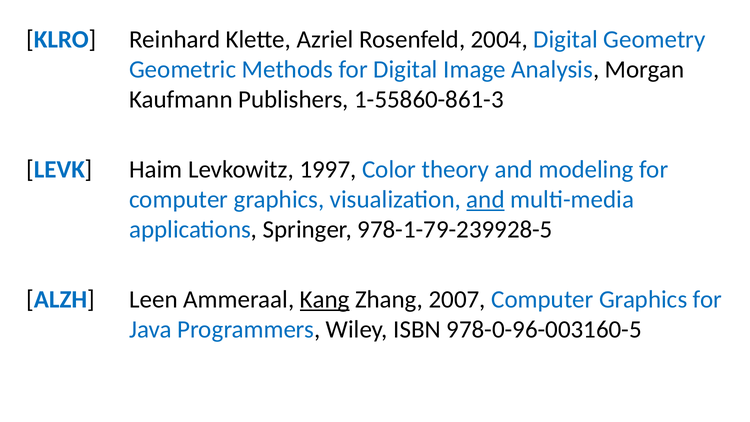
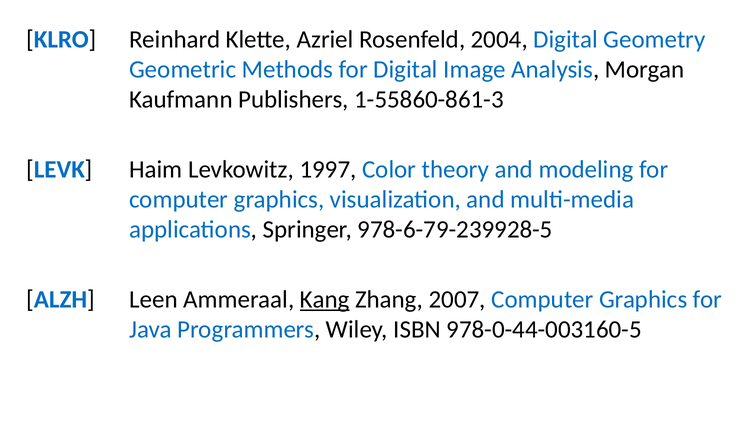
and underline: present -> none (486, 199)
978-1-79-239928-5: 978-1-79-239928-5 -> 978-6-79-239928-5 (455, 229)
978-0-96-003160-5: 978-0-96-003160-5 -> 978-0-44-003160-5 (544, 329)
